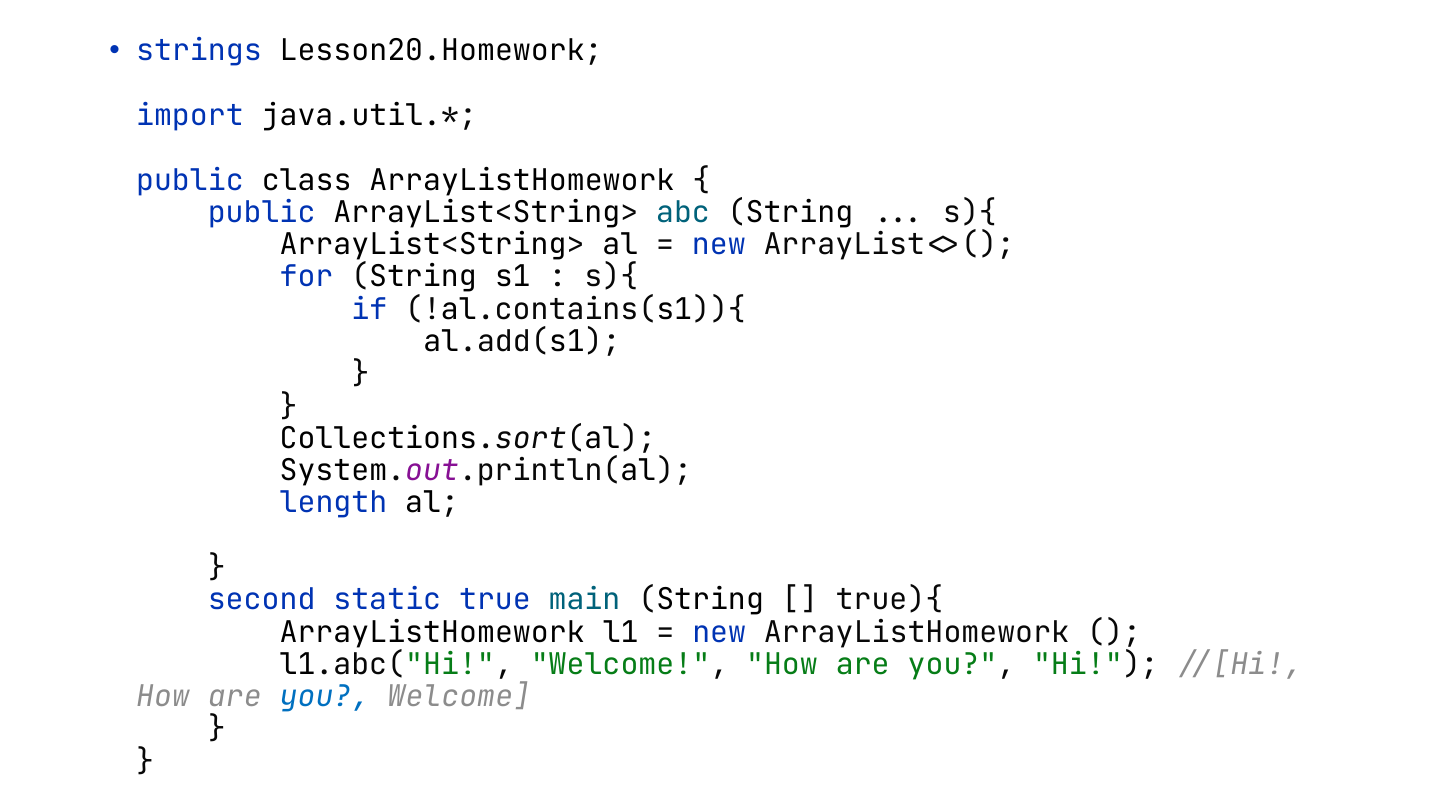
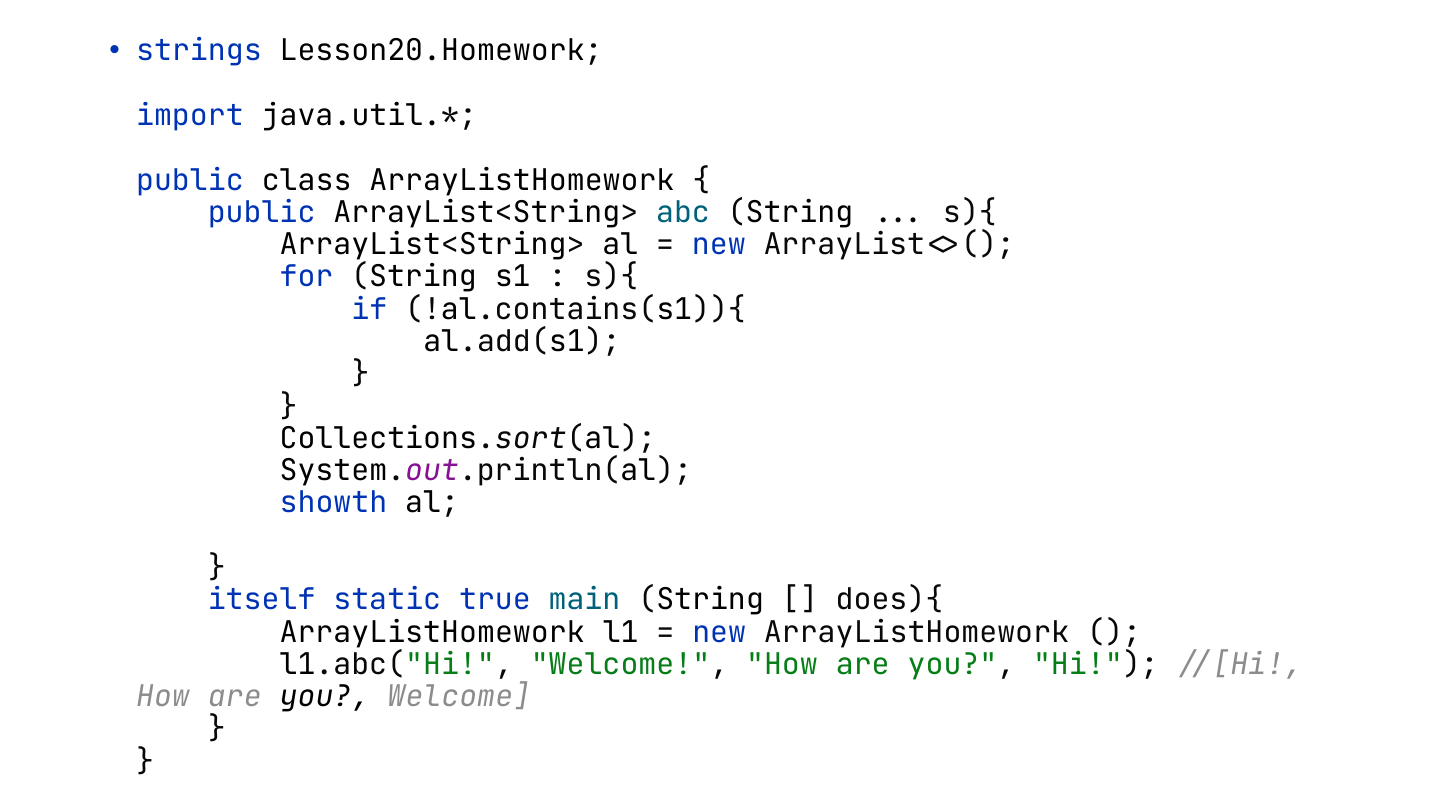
length: length -> showth (333, 503)
second: second -> itself (262, 600)
true){: true){ -> does){ (889, 600)
you colour: blue -> black (325, 697)
